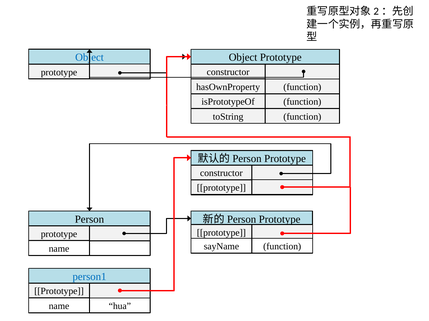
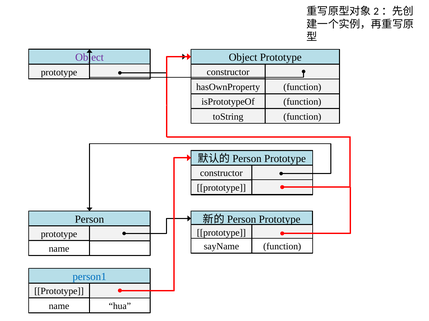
Object colour: blue -> purple (89, 58)
